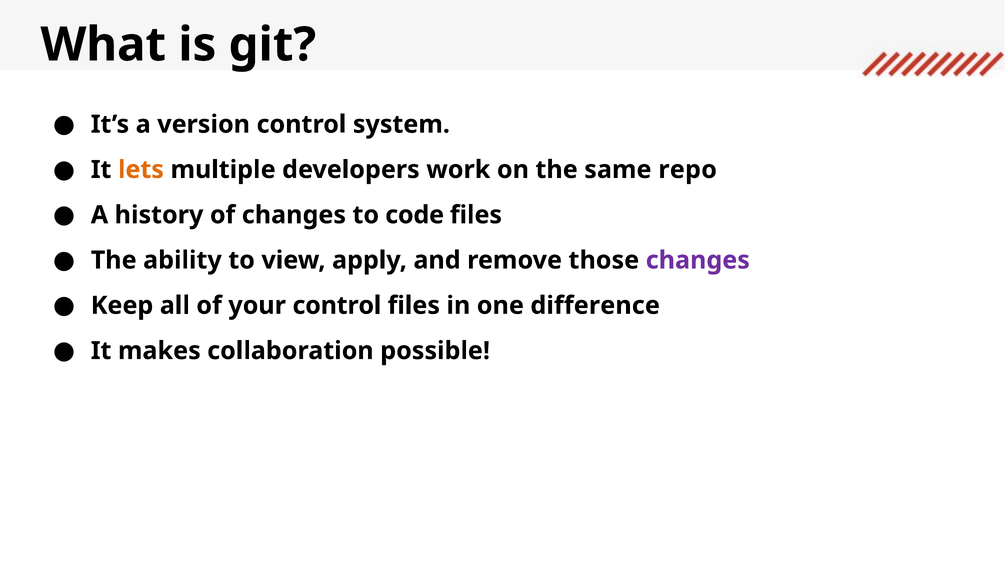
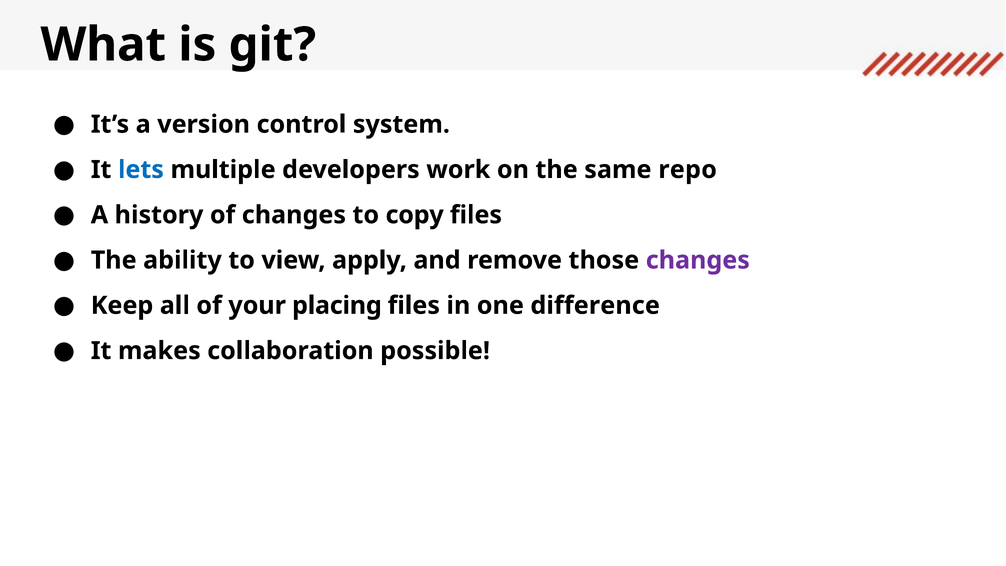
lets colour: orange -> blue (141, 170)
code: code -> copy (415, 215)
your control: control -> placing (337, 305)
